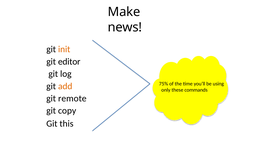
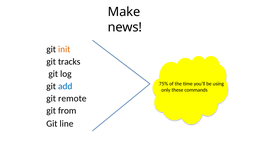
editor: editor -> tracks (69, 62)
add colour: orange -> blue (65, 86)
copy: copy -> from (67, 111)
this: this -> line (66, 124)
